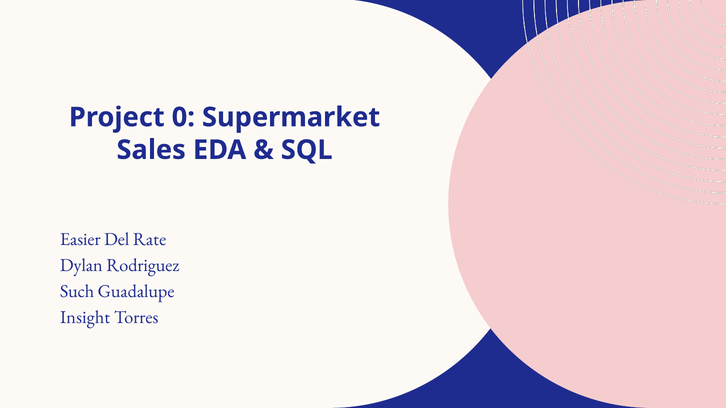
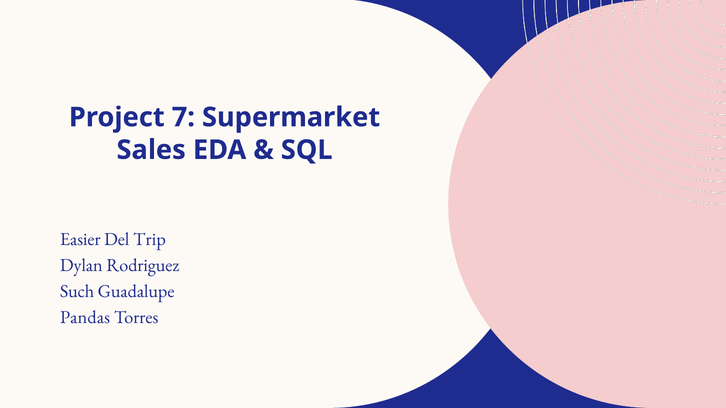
0: 0 -> 7 (183, 117)
Rate: Rate -> Trip (150, 239)
Insight: Insight -> Pandas (85, 318)
